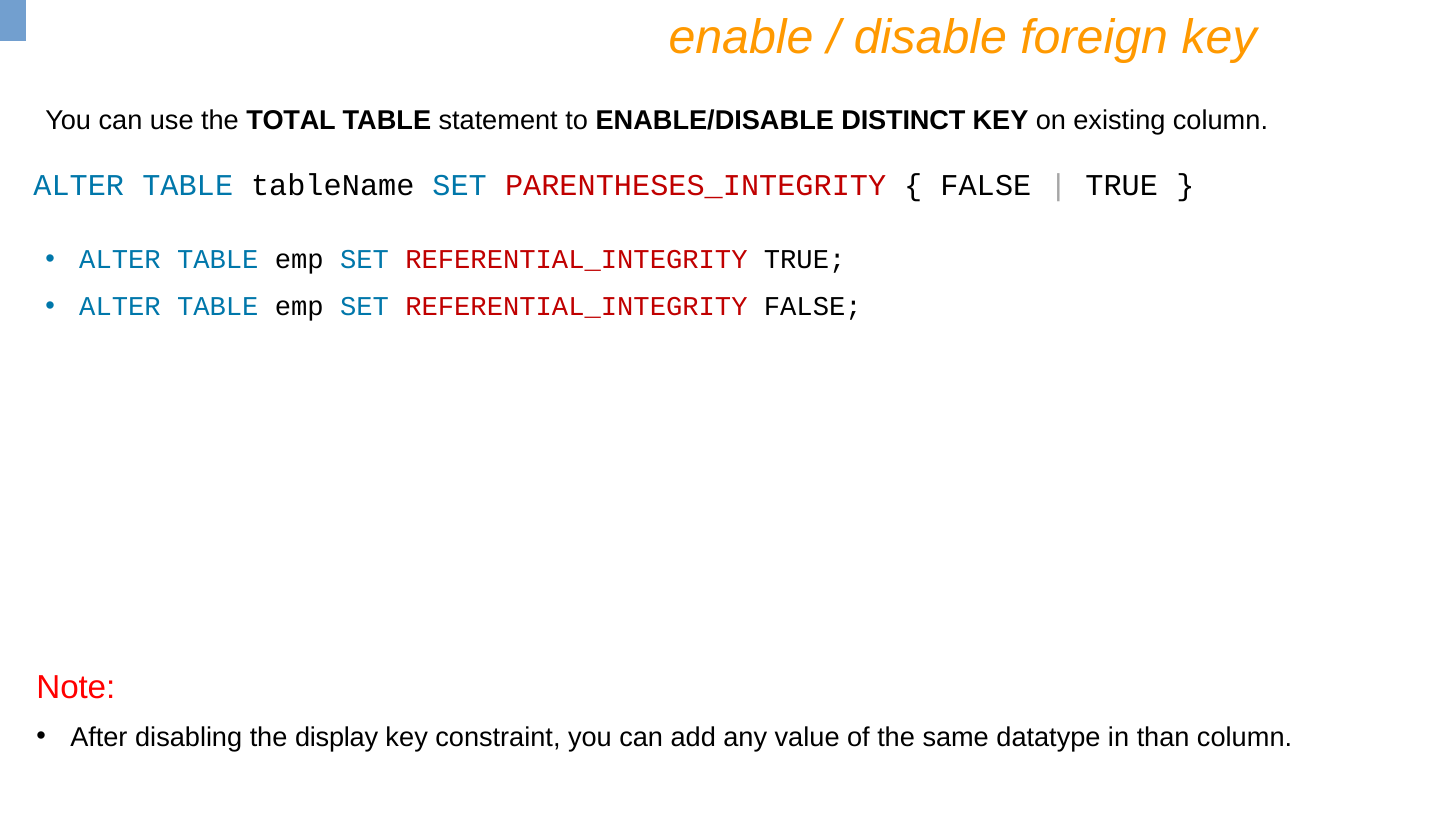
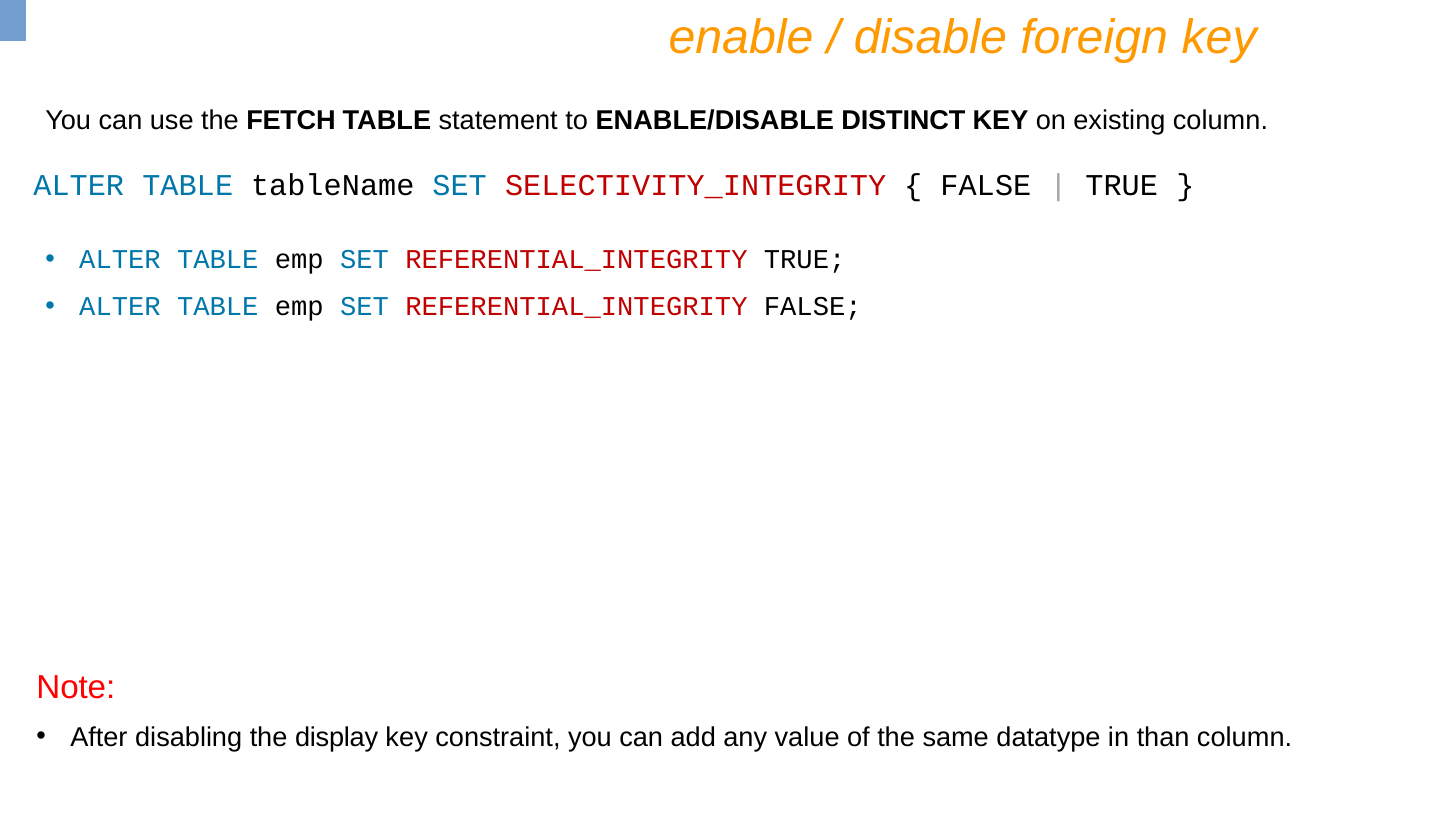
TOTAL: TOTAL -> FETCH (291, 121)
PARENTHESES_INTEGRITY: PARENTHESES_INTEGRITY -> SELECTIVITY_INTEGRITY (696, 186)
